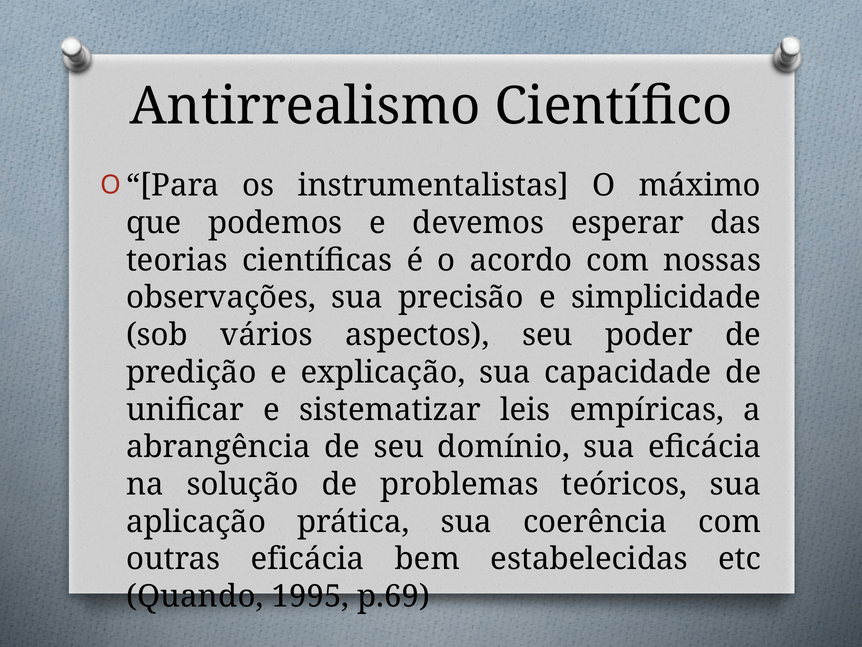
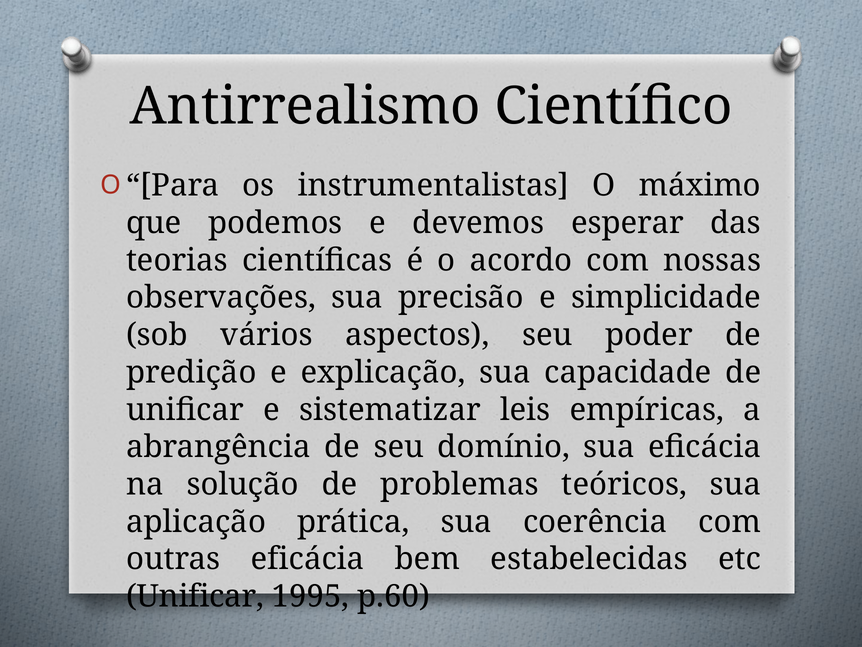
Quando: Quando -> Unificar (195, 596)
p.69: p.69 -> p.60 (394, 596)
